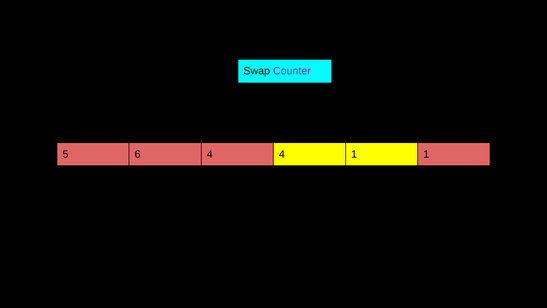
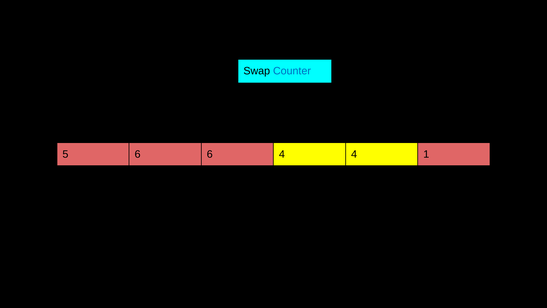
Counter colour: purple -> blue (292, 71)
6 4: 4 -> 6 (210, 154)
4 1: 1 -> 4 (354, 154)
